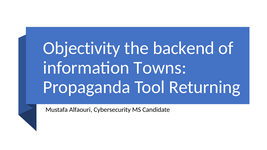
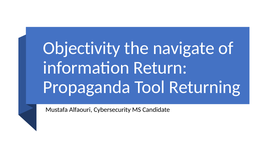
backend: backend -> navigate (184, 48)
Towns: Towns -> Return (160, 68)
